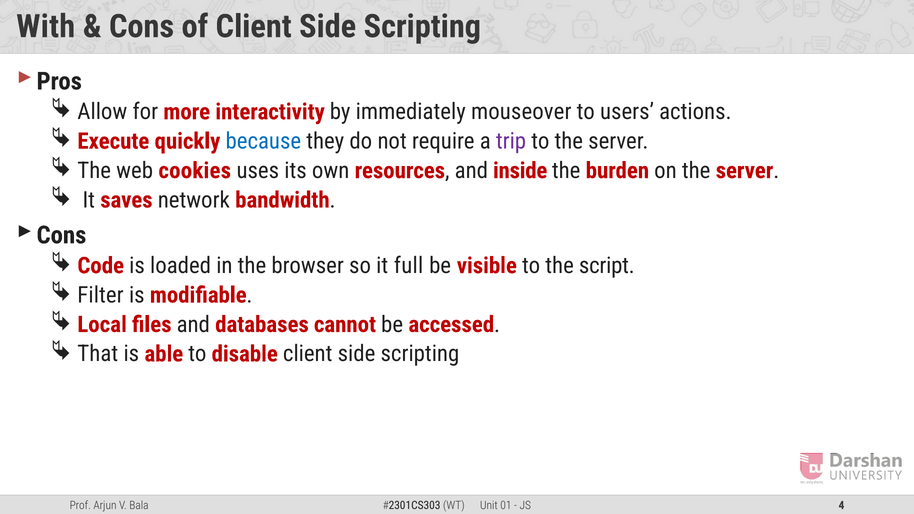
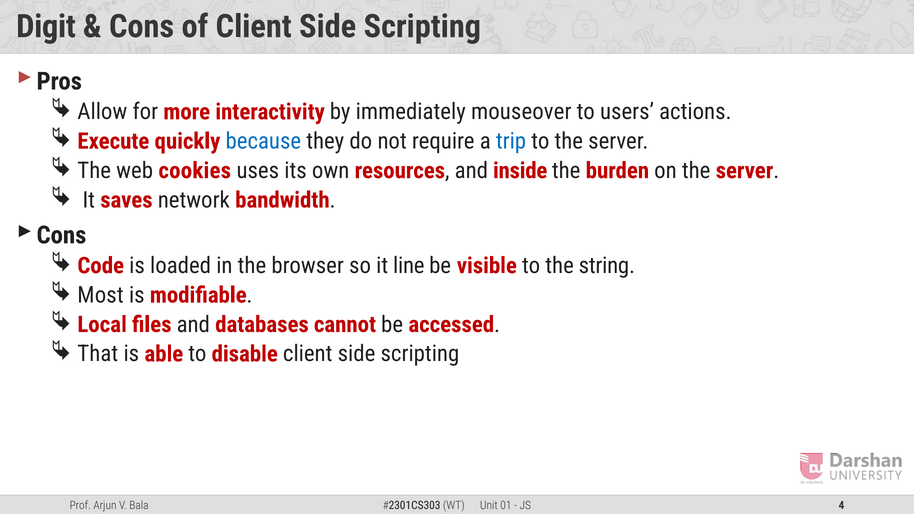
With: With -> Digit (46, 26)
trip colour: purple -> blue (511, 141)
full: full -> line (409, 266)
script: script -> string (607, 266)
Filter: Filter -> Most (101, 295)
